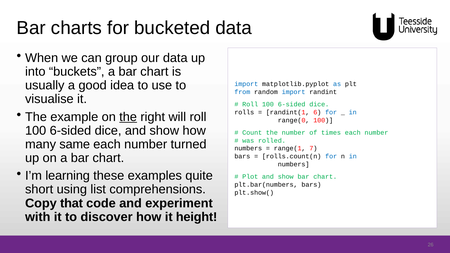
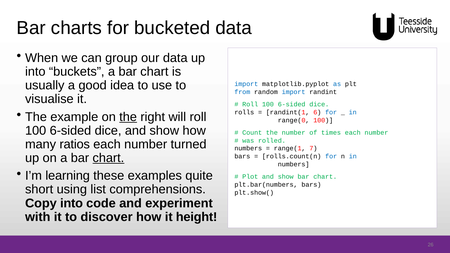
same: same -> ratios (75, 144)
chart underline: none -> present (108, 158)
Copy that: that -> into (72, 203)
